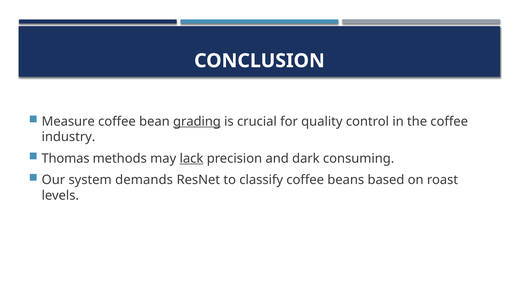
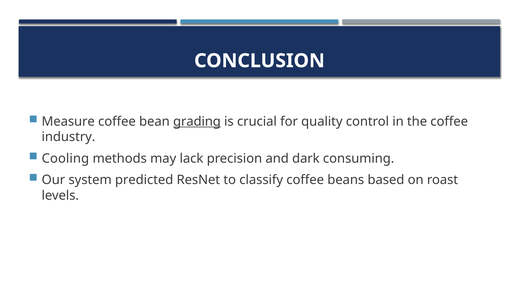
Thomas: Thomas -> Cooling (65, 158)
lack underline: present -> none (191, 158)
demands: demands -> predicted (144, 180)
